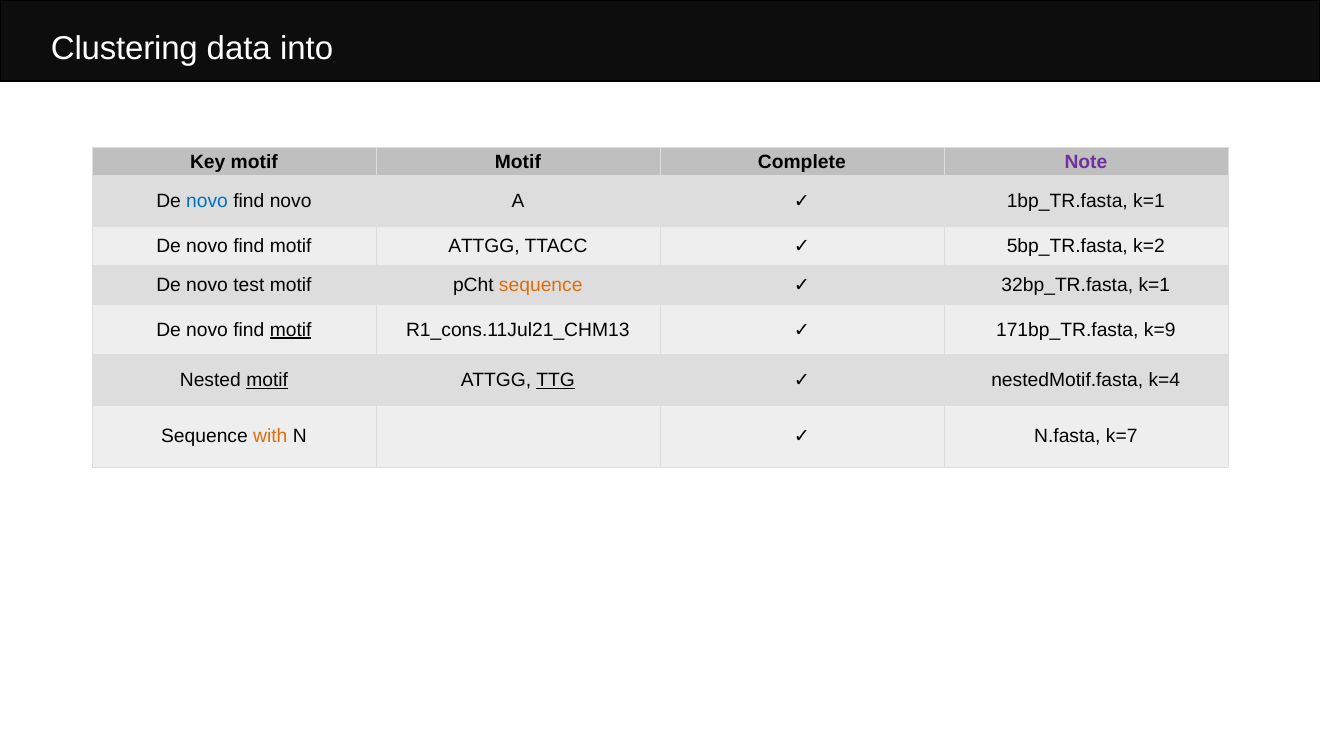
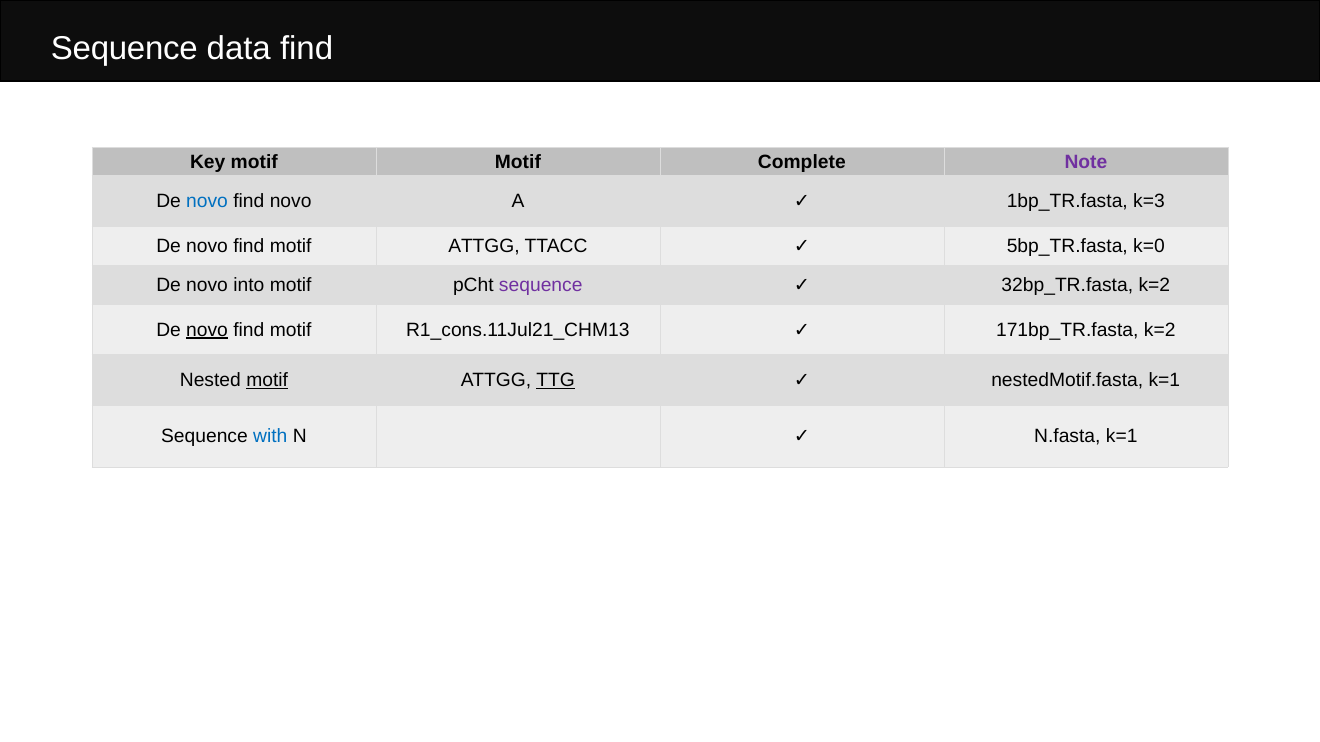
Clustering: Clustering -> Sequence (124, 49)
data into: into -> find (307, 49)
k=1: k=1 -> k=3 (1149, 201)
k=2: k=2 -> k=0 (1149, 246)
test: test -> into (249, 285)
sequence colour: orange -> purple (541, 285)
k=1: k=1 -> k=2 (1154, 285)
novo underline: none -> present (207, 330)
motif underline: present -> none (291, 330)
k=9: k=9 -> k=2 (1160, 330)
nestedMotif.fasta k=4: k=4 -> k=1 (1164, 380)
with colour: orange -> blue (270, 437)
N.fasta k=7: k=7 -> k=1 (1122, 437)
